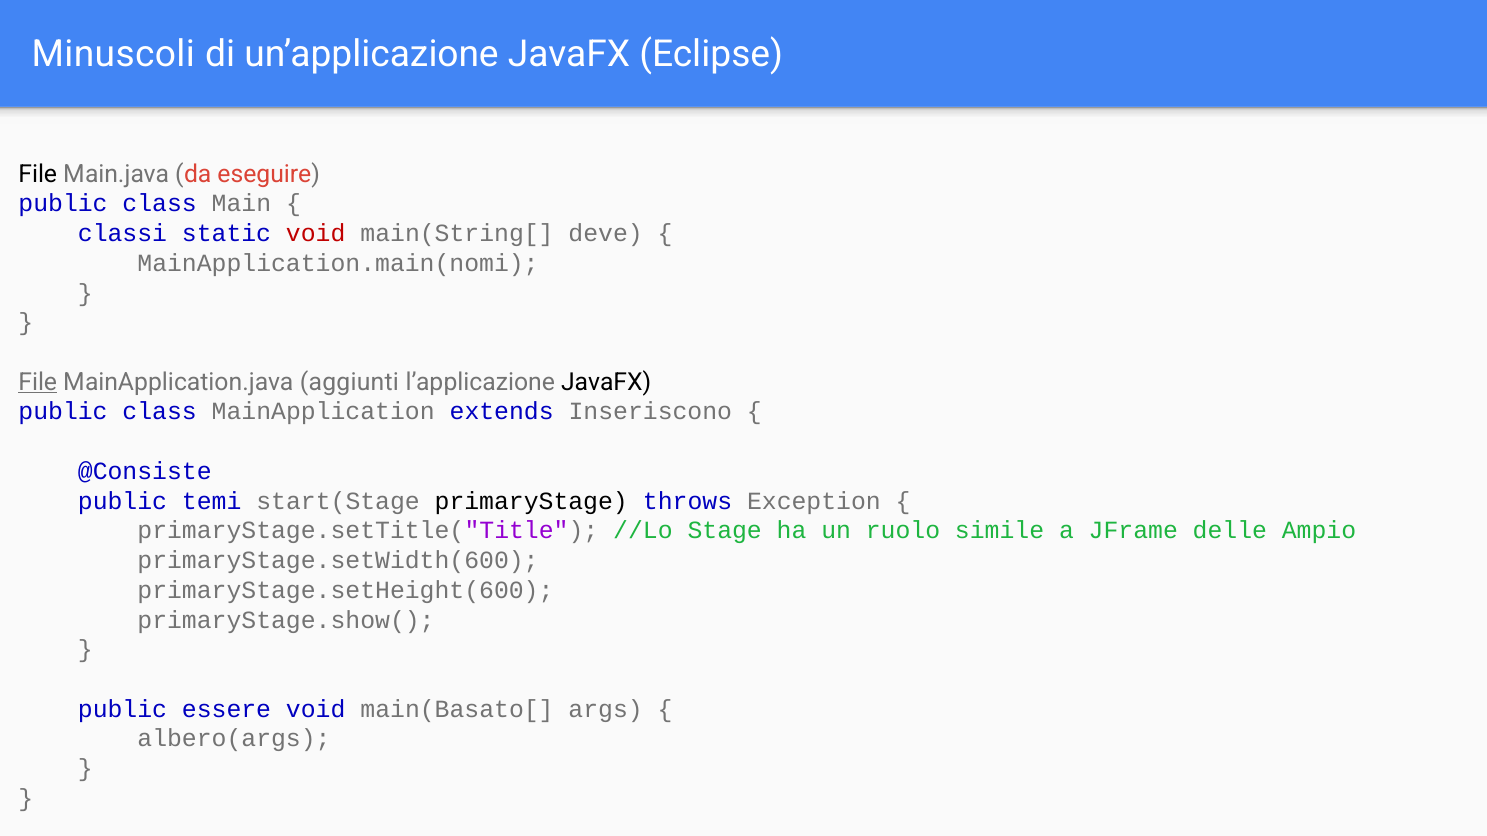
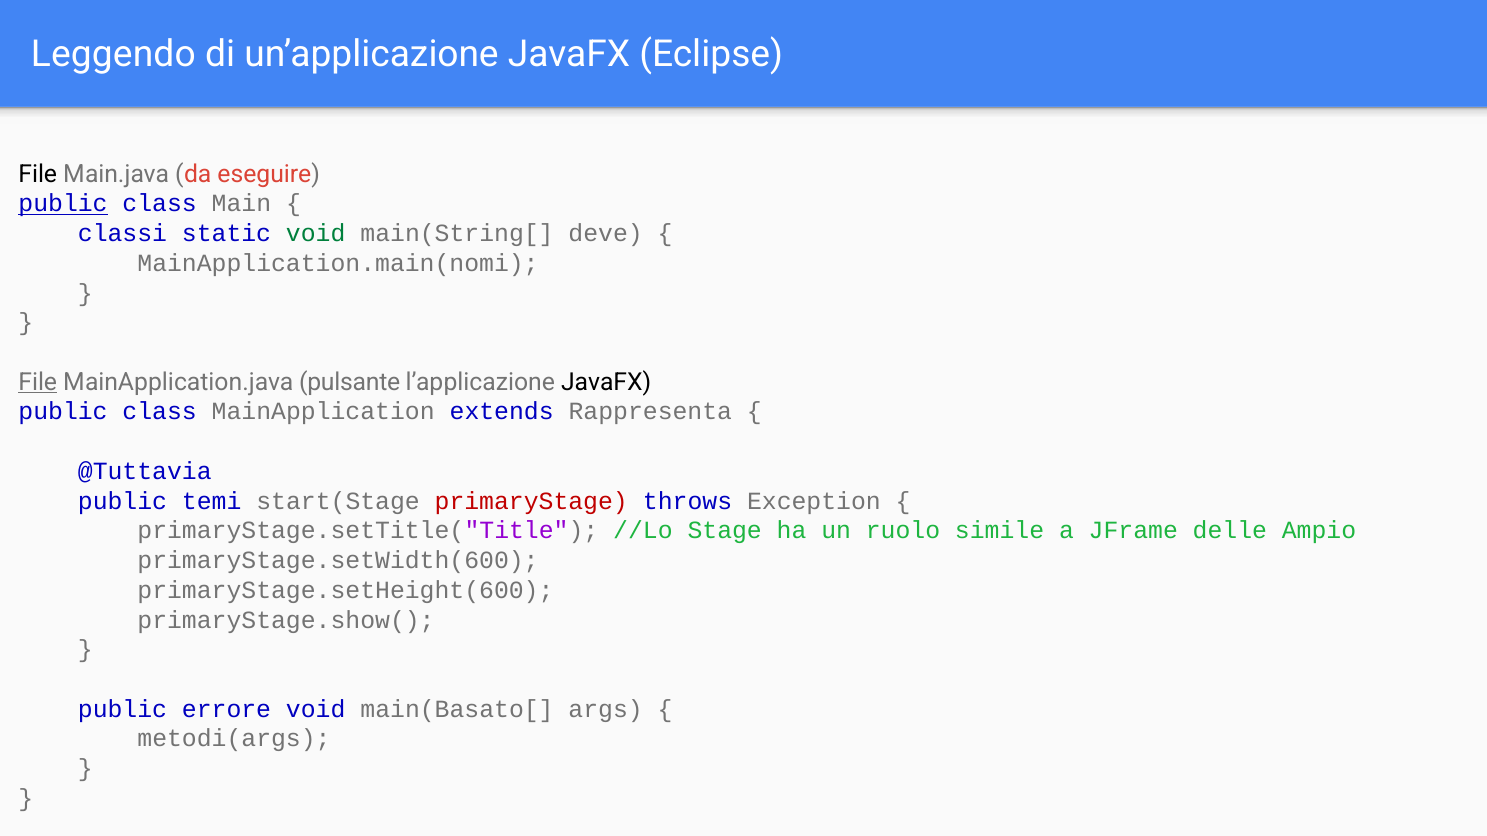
Minuscoli: Minuscoli -> Leggendo (113, 54)
public underline: none -> present (63, 204)
void colour: red -> green (316, 234)
aggiunti: aggiunti -> pulsante (350, 382)
Inseriscono: Inseriscono -> Rappresenta (650, 412)
@Consiste: @Consiste -> @Tuttavia (145, 472)
primaryStage colour: black -> red (531, 501)
essere: essere -> errore (227, 709)
albero(args: albero(args -> metodi(args (234, 739)
